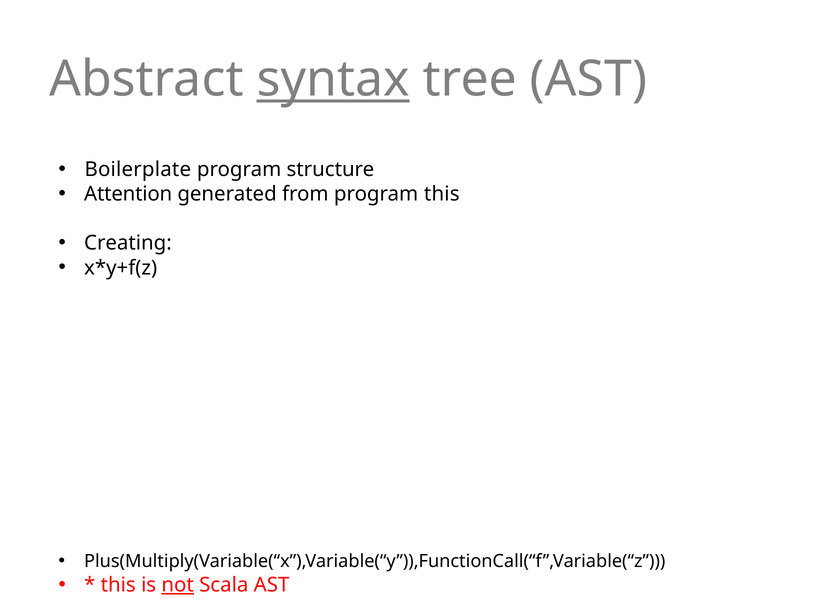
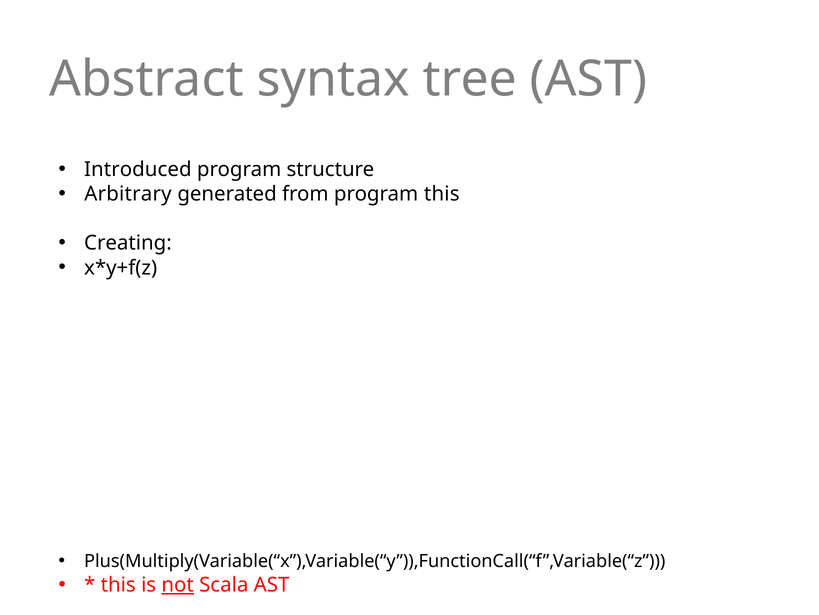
syntax underline: present -> none (333, 79)
Boilerplate: Boilerplate -> Introduced (138, 169)
Attention: Attention -> Arbitrary (128, 194)
